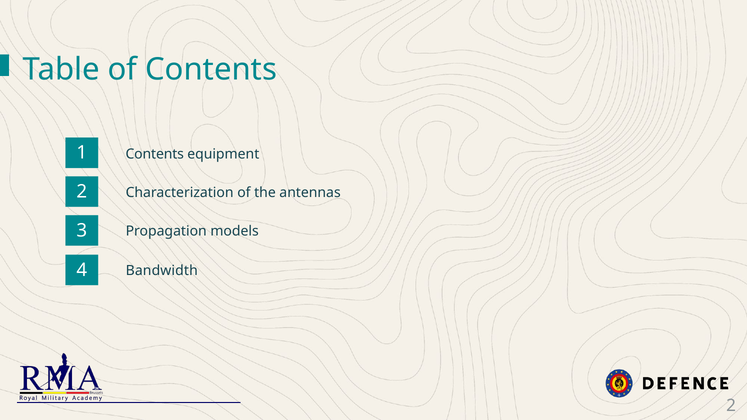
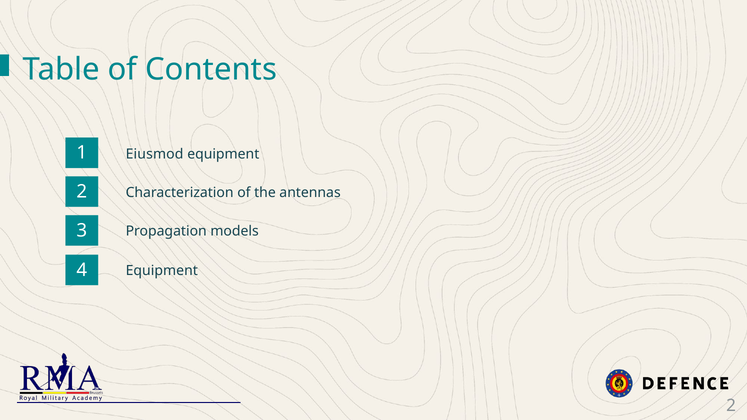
Contents: Contents -> Eiusmod (155, 154)
Bandwidth: Bandwidth -> Equipment (162, 271)
